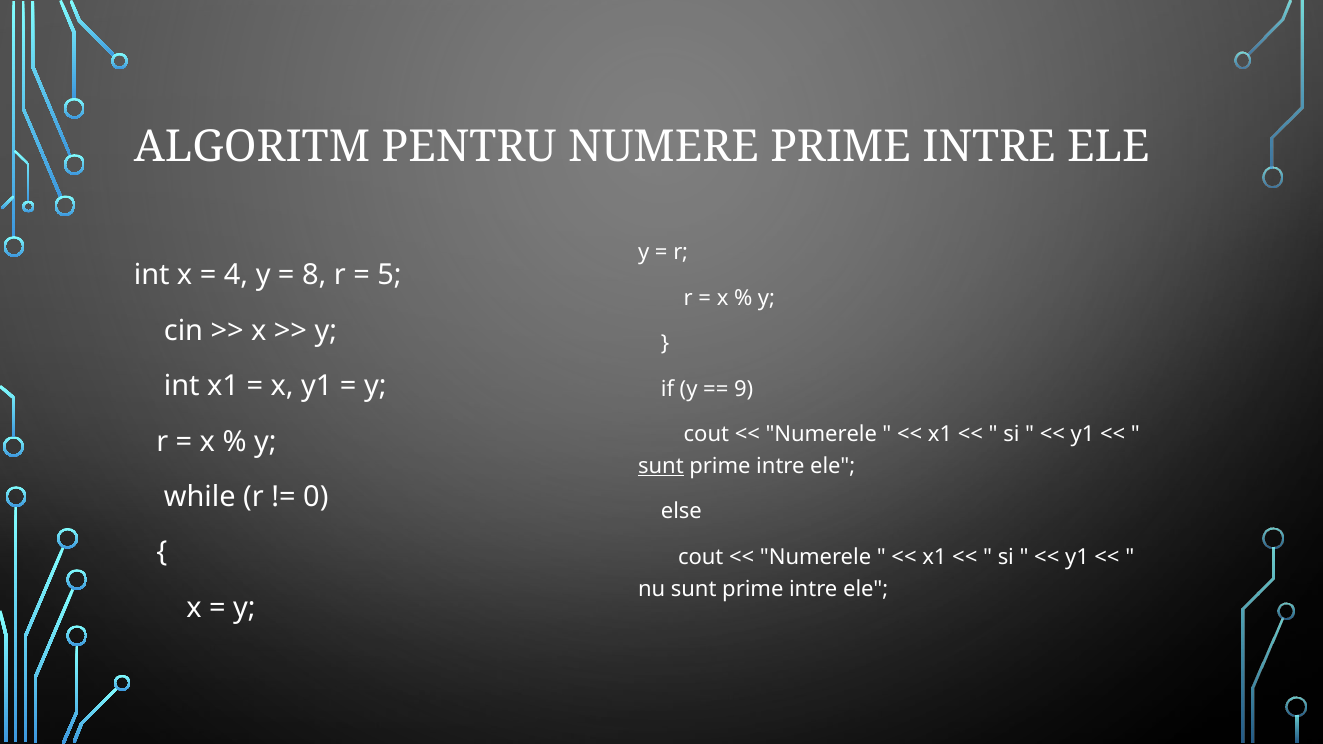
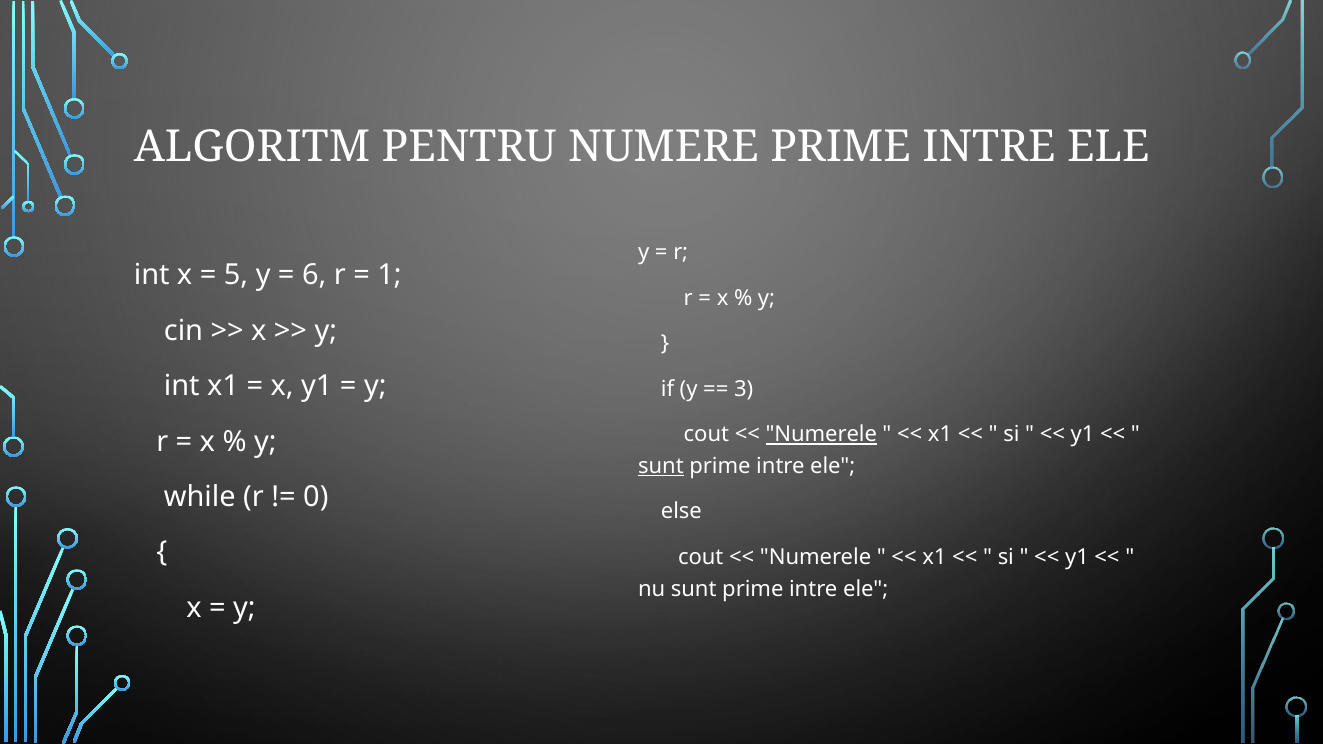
4: 4 -> 5 (236, 275)
8: 8 -> 6 (314, 275)
5: 5 -> 1 (390, 275)
9: 9 -> 3 (744, 389)
Numerele underline: none -> present (821, 435)
